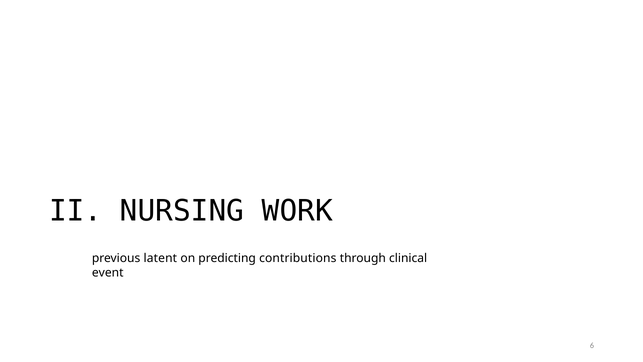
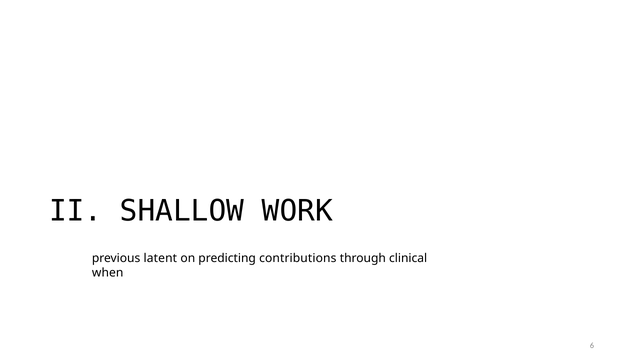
NURSING: NURSING -> SHALLOW (182, 211)
event: event -> when (108, 272)
